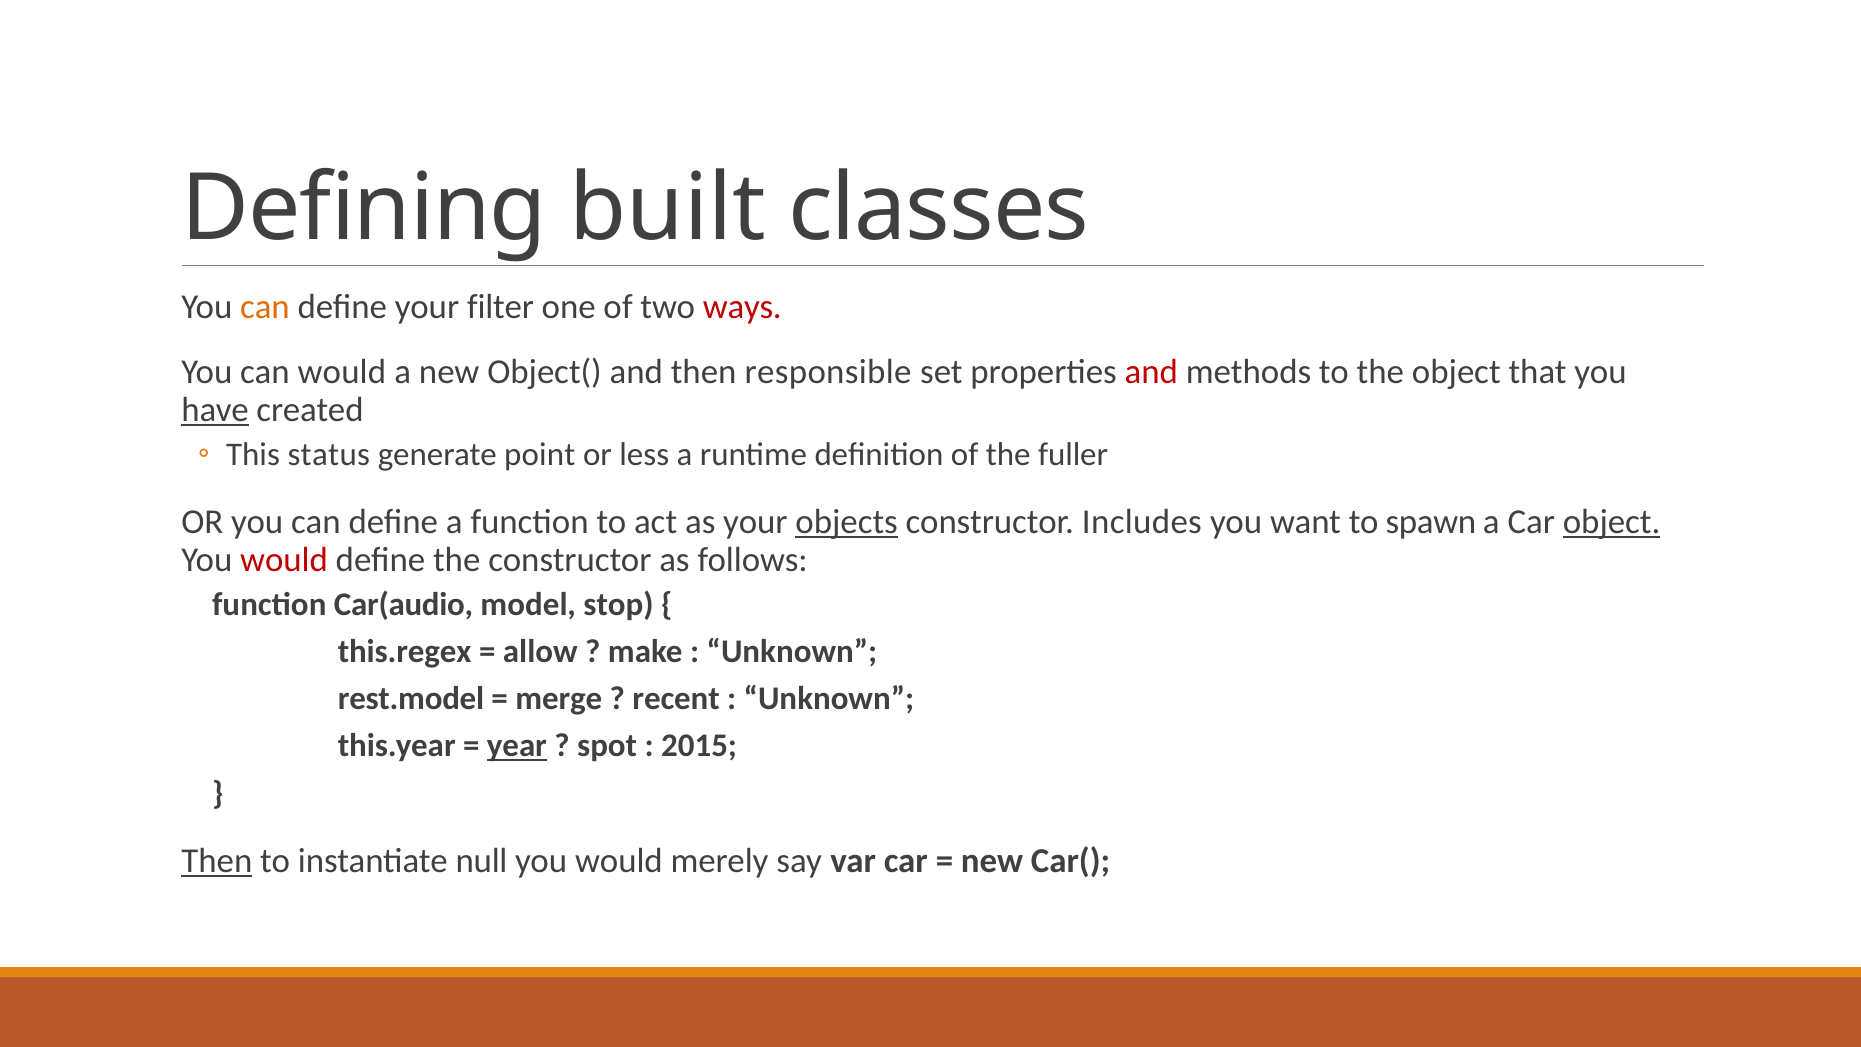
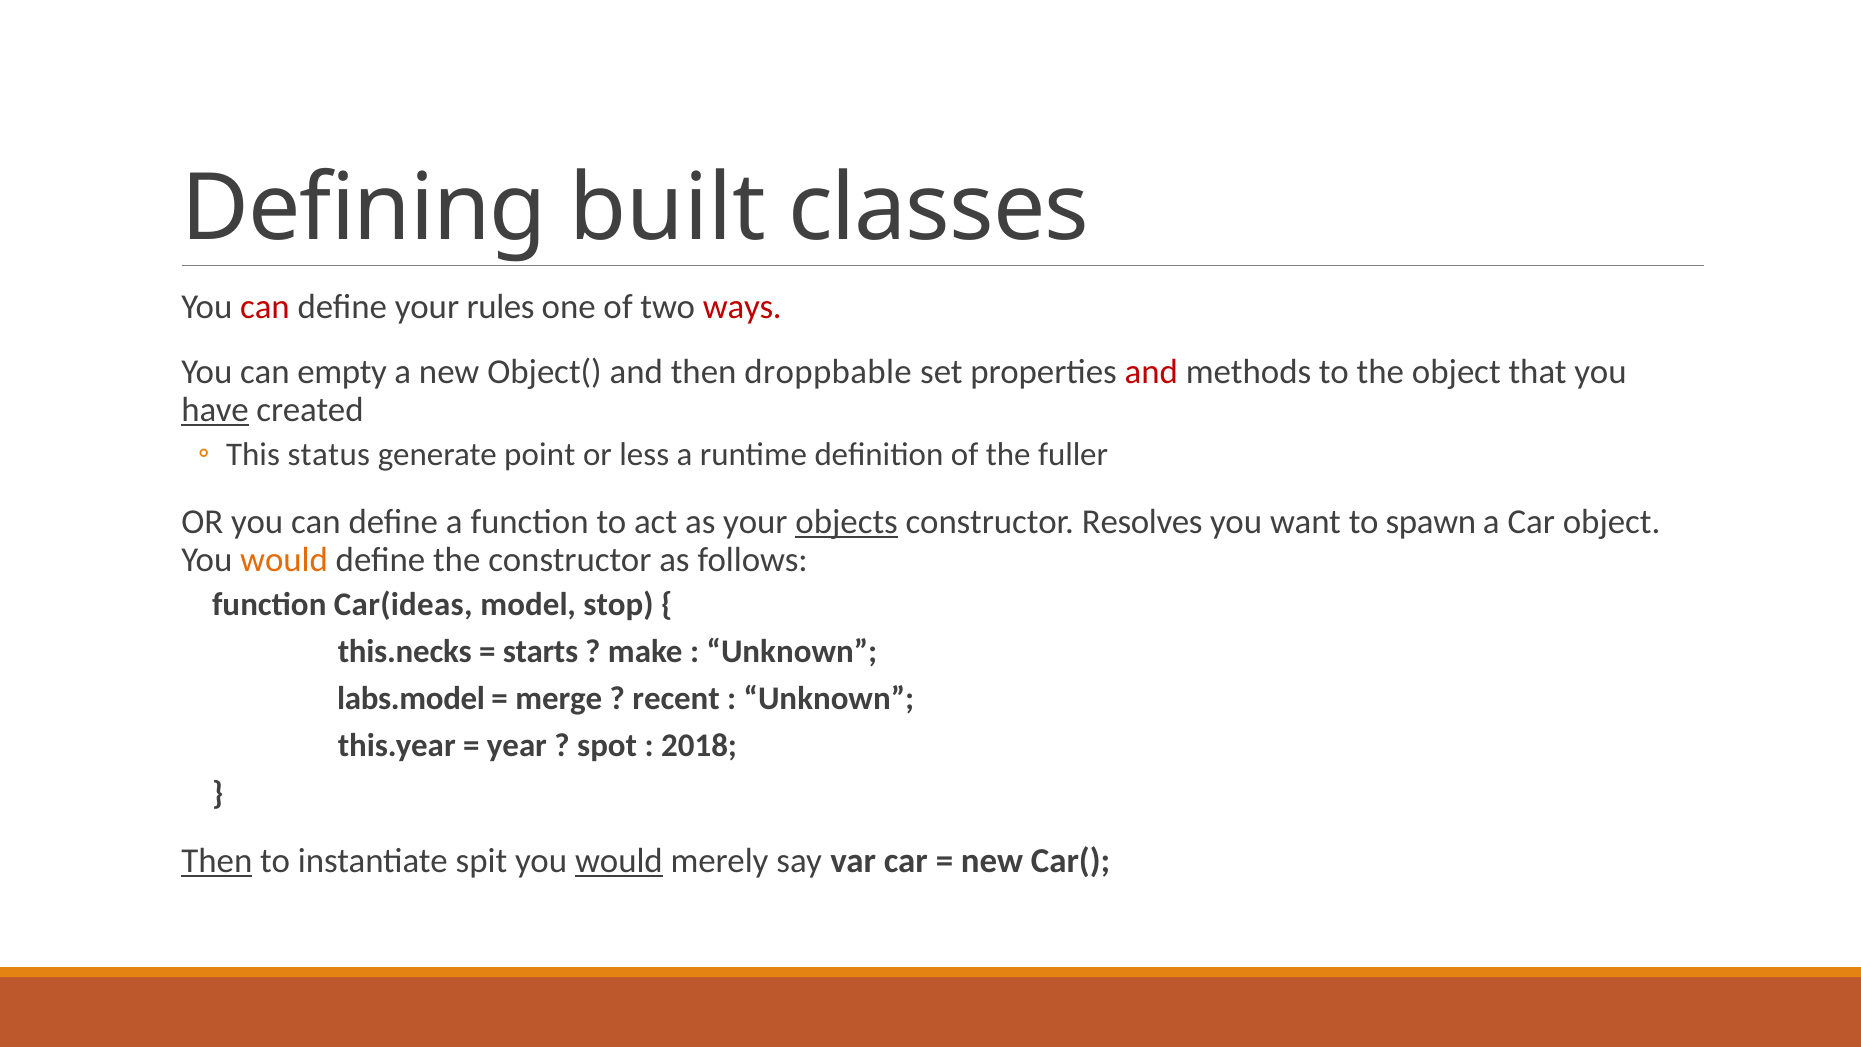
can colour: orange -> red (265, 307)
filter: filter -> rules (501, 307)
can would: would -> empty (342, 372)
responsible: responsible -> droppbable (828, 372)
Includes: Includes -> Resolves (1142, 522)
object underline: present -> none (1612, 522)
would colour: red -> orange (284, 560)
Car(audio: Car(audio -> Car(ideas (403, 604)
this.regex: this.regex -> this.necks (405, 651)
allow: allow -> starts (540, 651)
rest.model: rest.model -> labs.model (411, 699)
year underline: present -> none (517, 746)
2015: 2015 -> 2018 (699, 746)
null: null -> spit (481, 861)
would underline: none -> present (619, 861)
